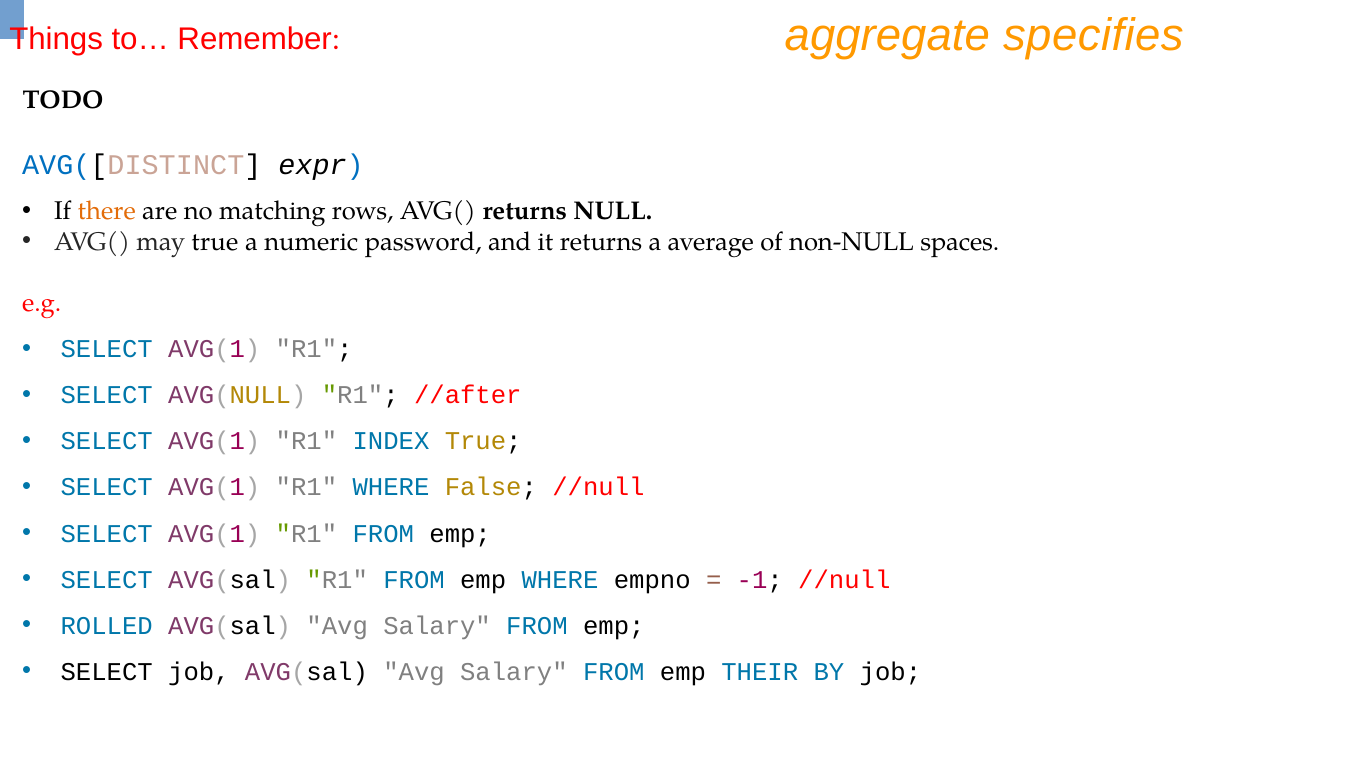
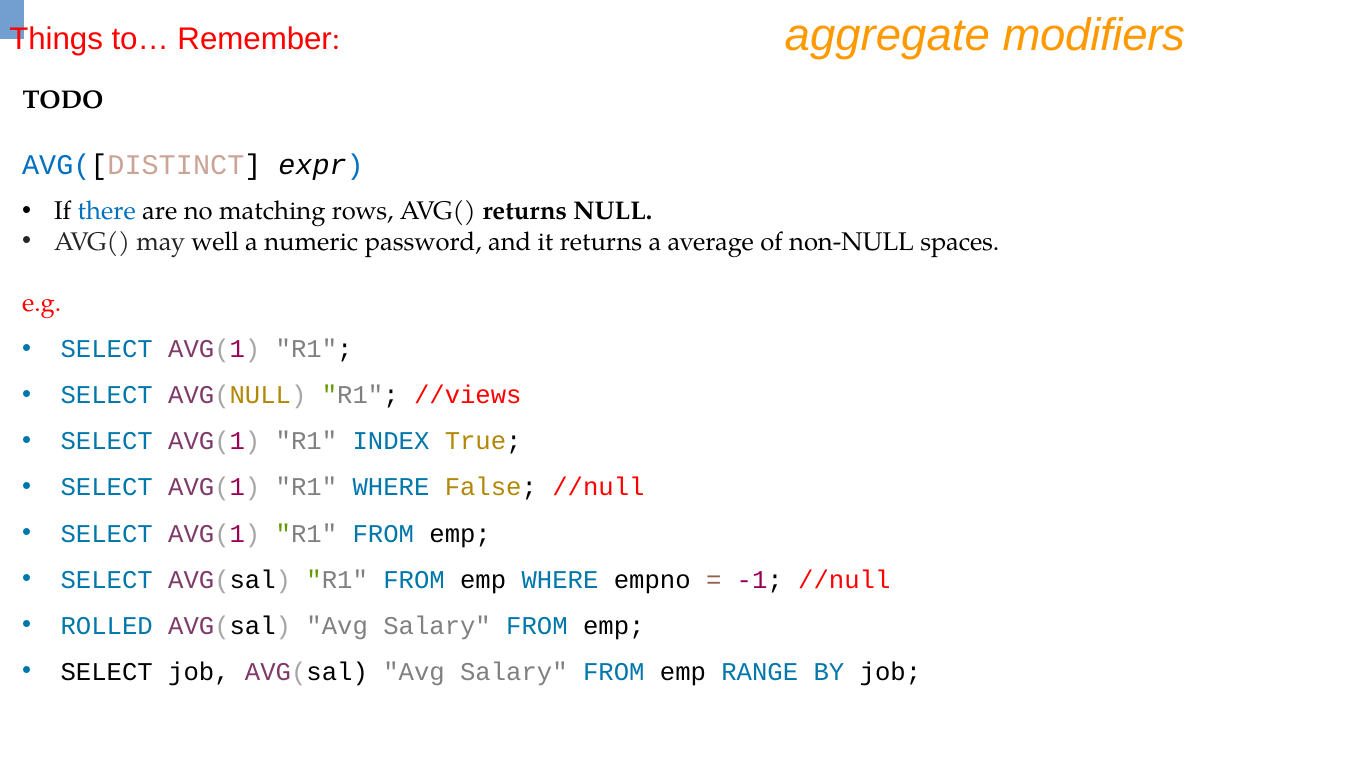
specifies: specifies -> modifiers (1094, 36)
there colour: orange -> blue (107, 211)
may true: true -> well (215, 242)
//after: //after -> //views (468, 396)
THEIR: THEIR -> RANGE (760, 672)
